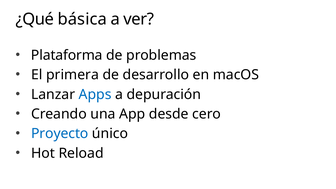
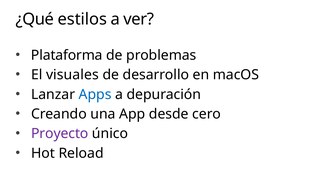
básica: básica -> estilos (82, 19)
primera: primera -> visuales (72, 75)
Proyecto colour: blue -> purple (60, 134)
